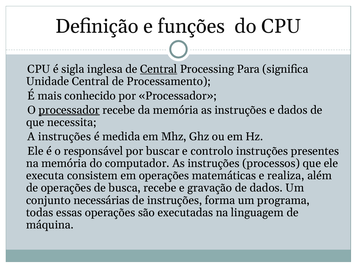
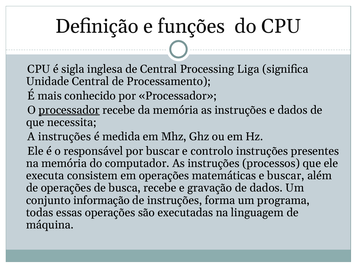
Central underline: present -> none (159, 69)
Para: Para -> Liga (248, 69)
e realiza: realiza -> buscar (286, 175)
necessárias: necessárias -> informação (102, 200)
